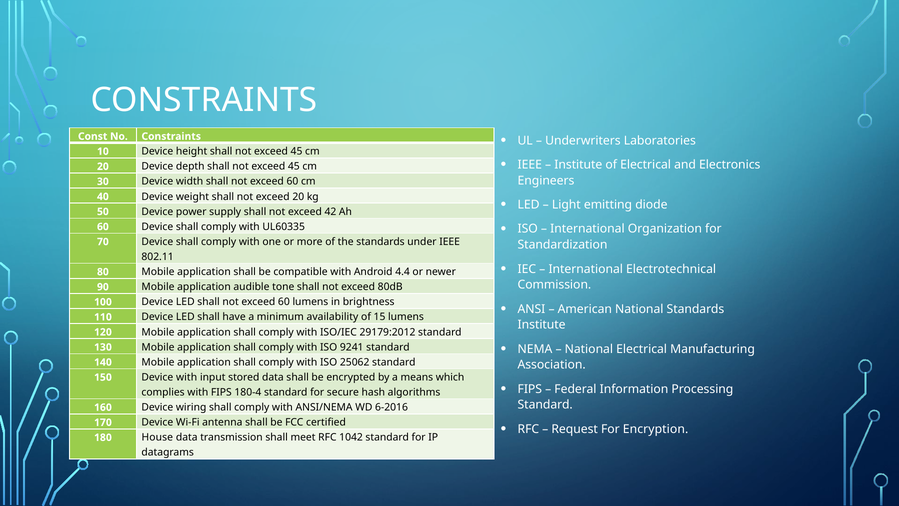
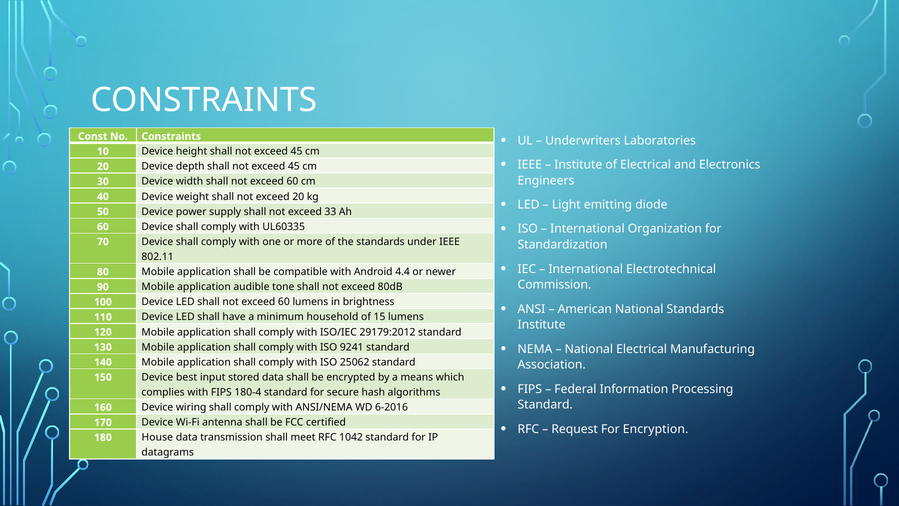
42: 42 -> 33 (330, 212)
availability: availability -> household (332, 317)
Device with: with -> best (187, 377)
